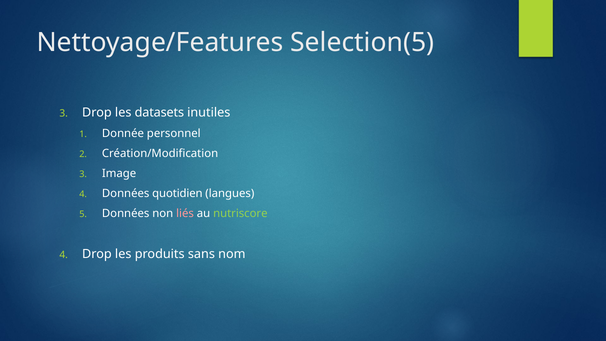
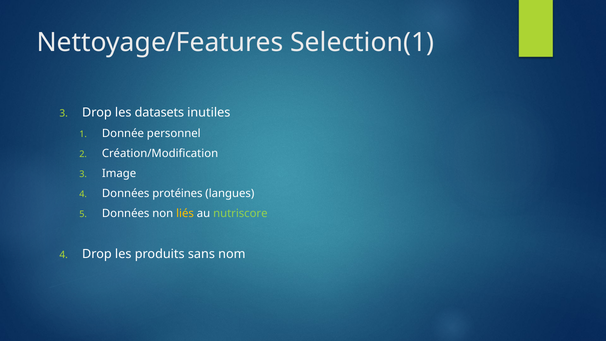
Selection(5: Selection(5 -> Selection(1 (362, 43)
quotidien: quotidien -> protéines (177, 193)
liés colour: pink -> yellow (185, 213)
